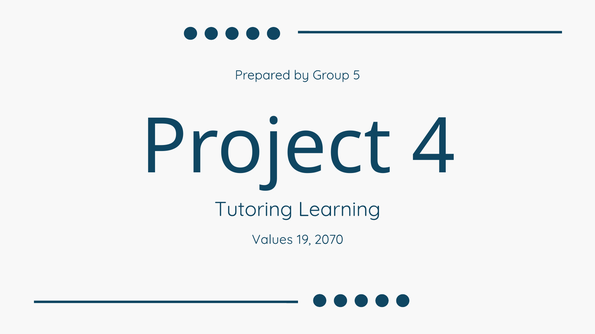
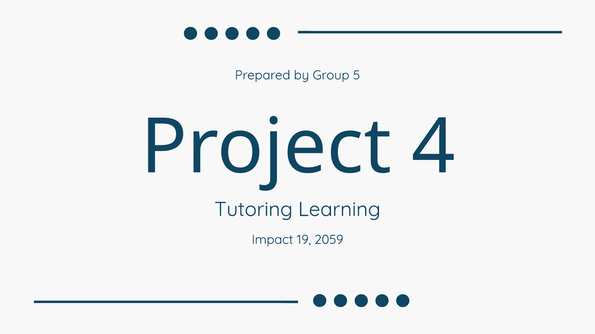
Values: Values -> Impact (272, 240)
2070: 2070 -> 2059 (329, 240)
